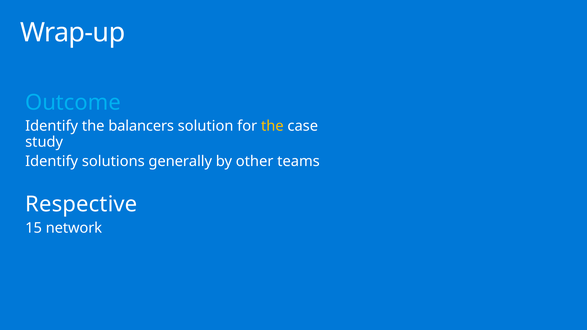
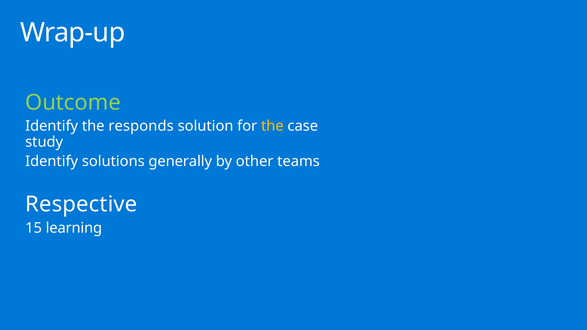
Outcome colour: light blue -> light green (73, 103)
balancers: balancers -> responds (141, 126)
network: network -> learning (74, 228)
